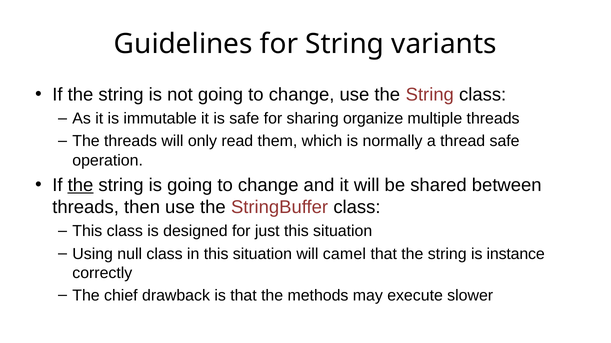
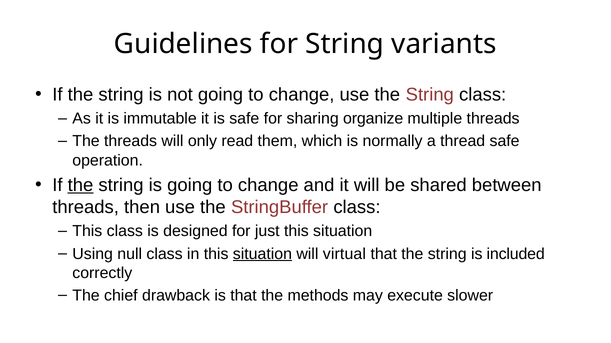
situation underline: none -> present (262, 254)
camel: camel -> virtual (344, 254)
instance: instance -> included (516, 254)
